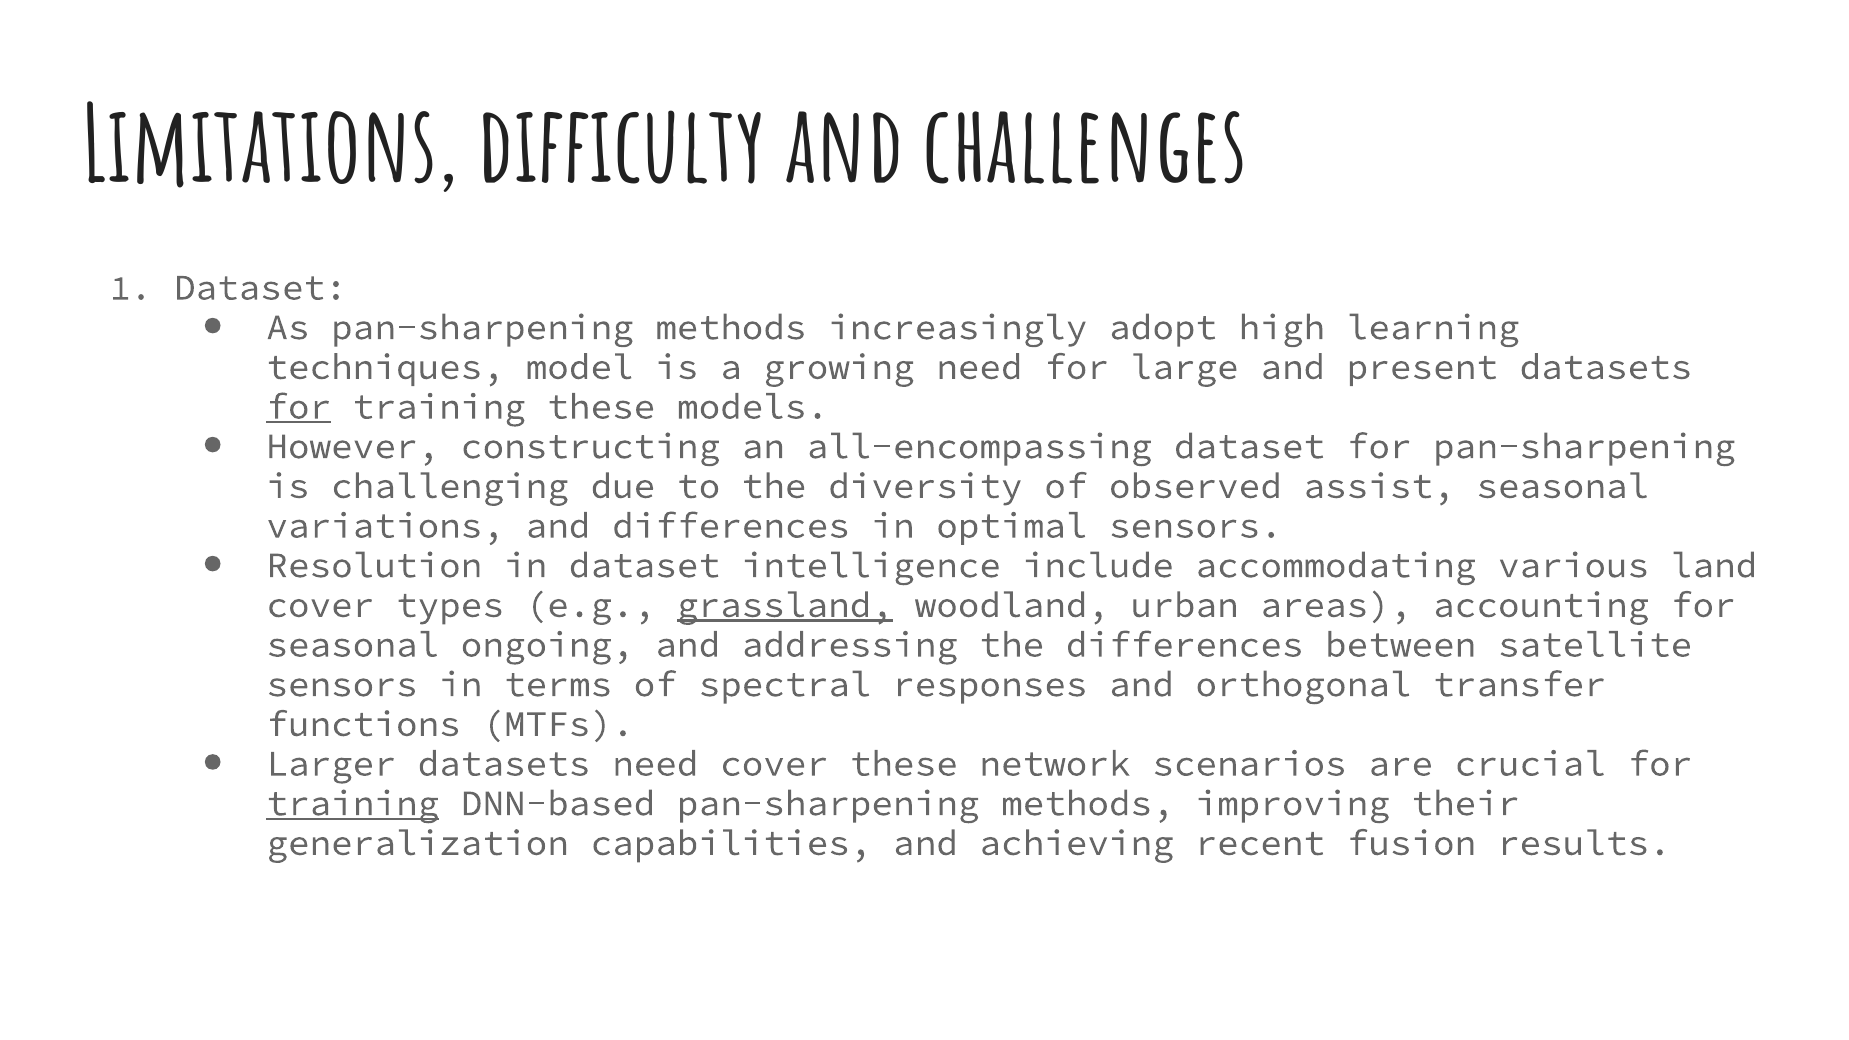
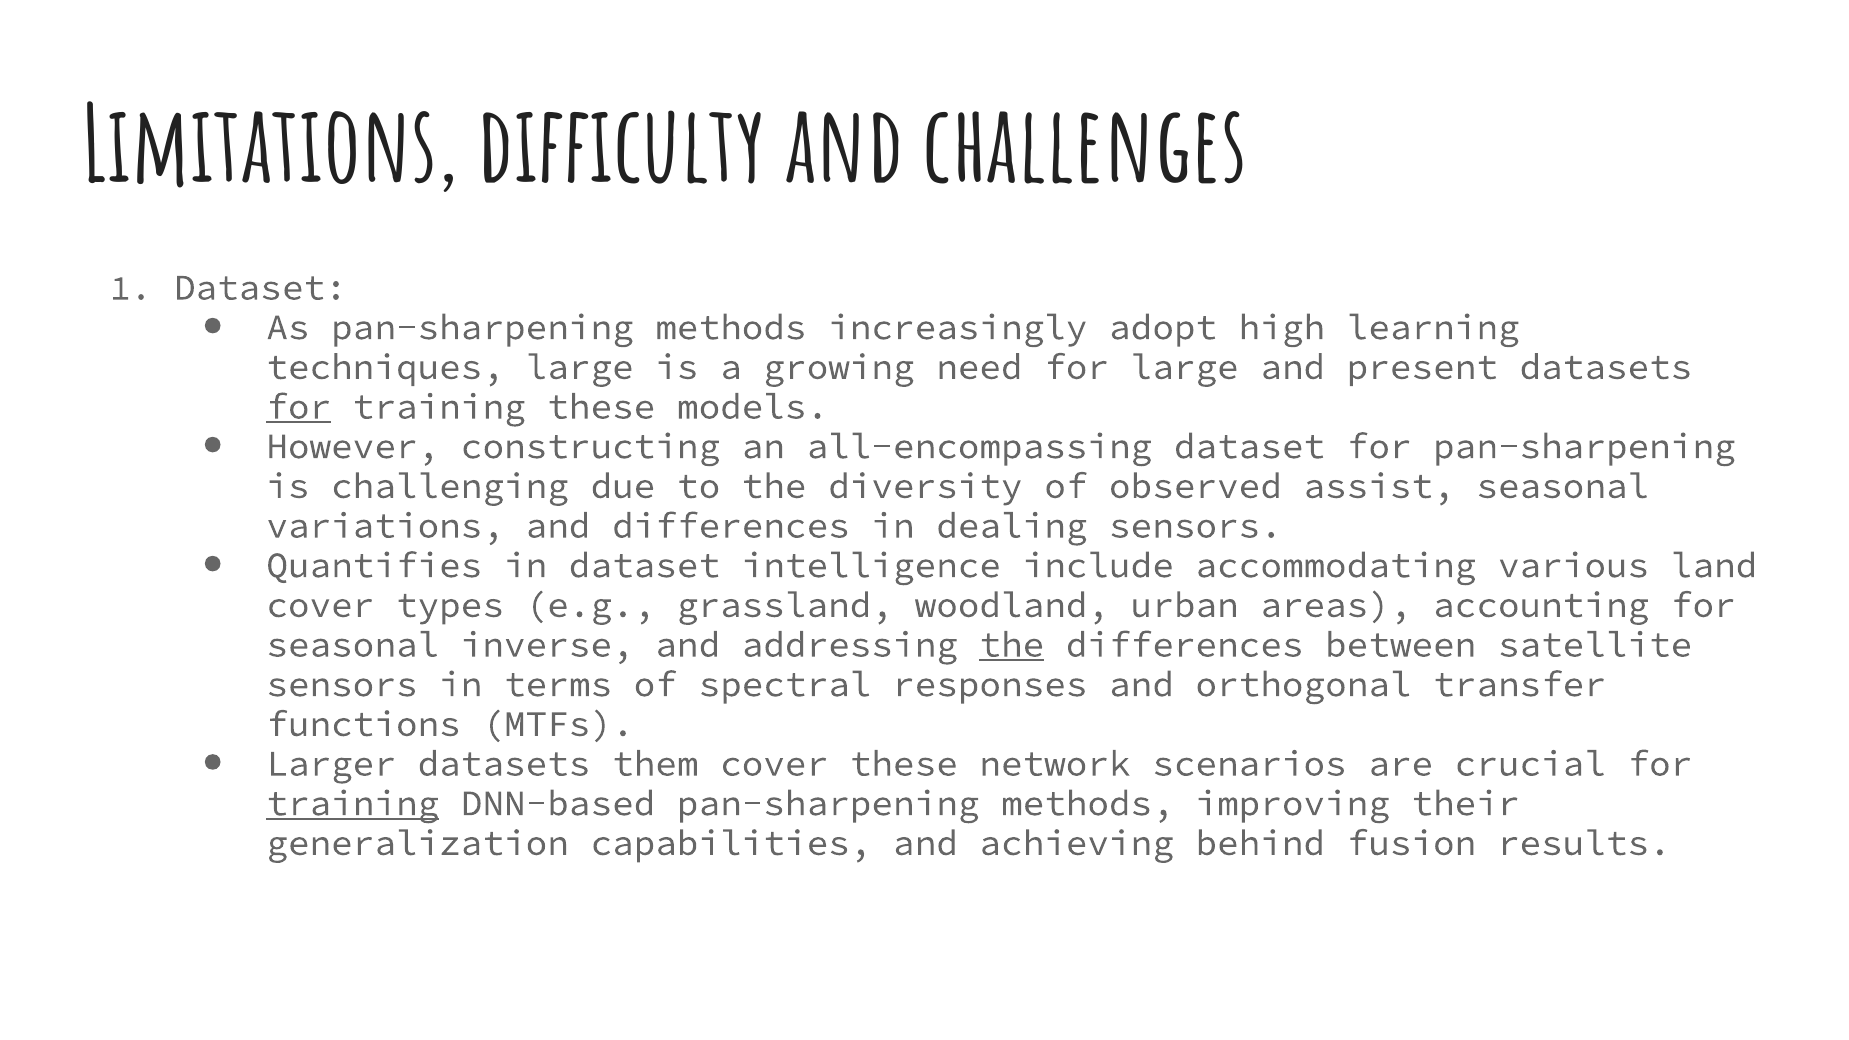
techniques model: model -> large (580, 367)
optimal: optimal -> dealing (1012, 526)
Resolution: Resolution -> Quantifies (374, 565)
grassland underline: present -> none (785, 605)
ongoing: ongoing -> inverse (547, 645)
the underline: none -> present (1012, 645)
datasets need: need -> them (655, 764)
recent: recent -> behind (1260, 843)
